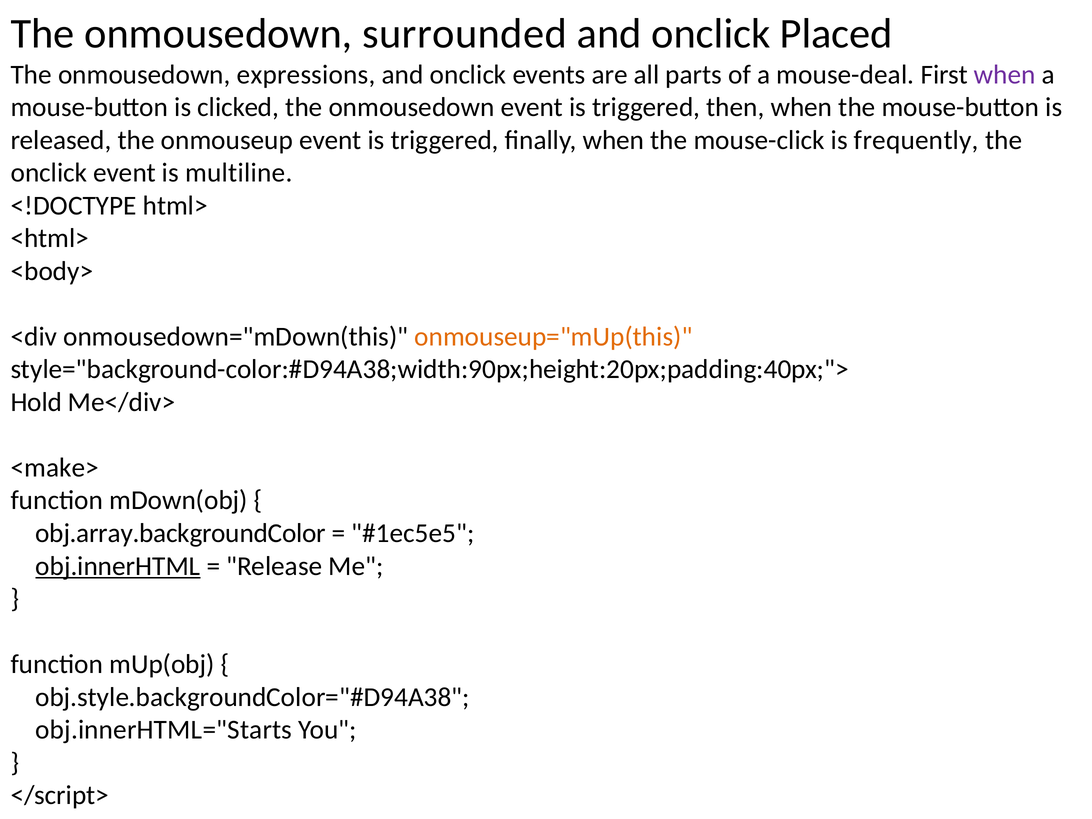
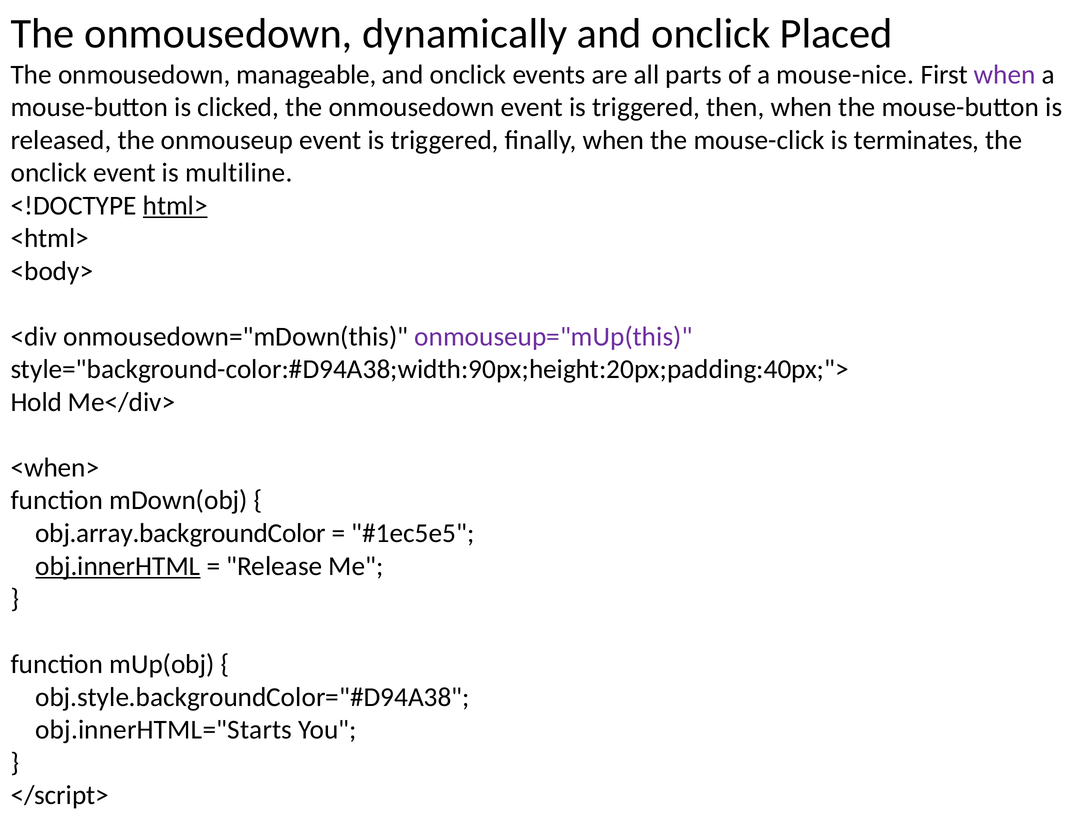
surrounded: surrounded -> dynamically (465, 34)
expressions: expressions -> manageable (306, 75)
mouse-deal: mouse-deal -> mouse-nice (845, 75)
frequently: frequently -> terminates (917, 140)
html> underline: none -> present (175, 206)
onmouseup="mUp(this colour: orange -> purple (553, 337)
<make>: <make> -> <when> (55, 468)
